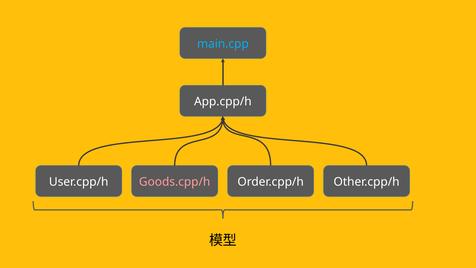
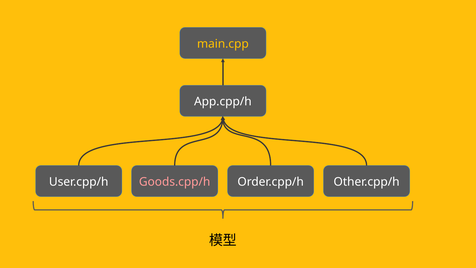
main.cpp colour: light blue -> yellow (223, 44)
